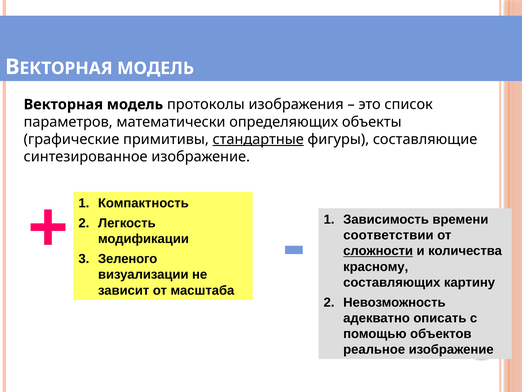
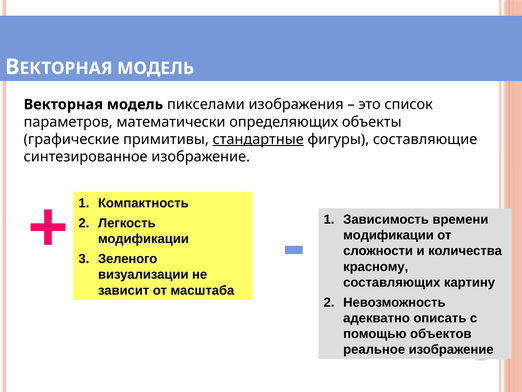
протоколы: протоколы -> пикселами (206, 104)
соответствии: соответствии -> модификации (389, 235)
сложности underline: present -> none (378, 251)
